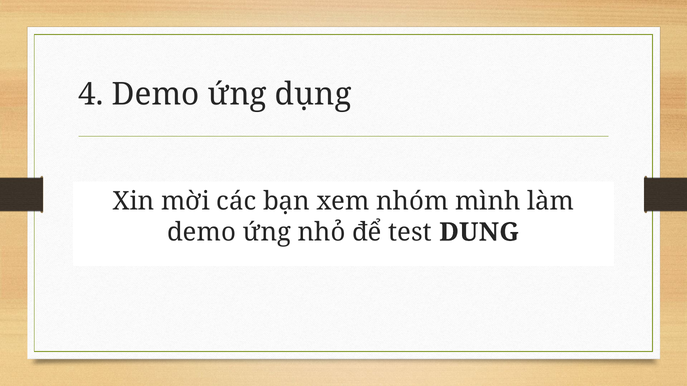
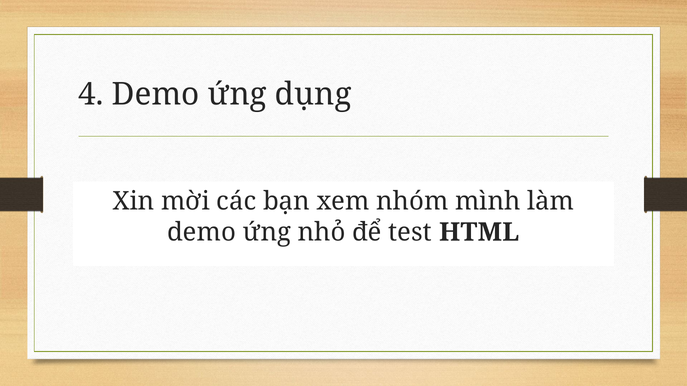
DUNG: DUNG -> HTML (479, 232)
